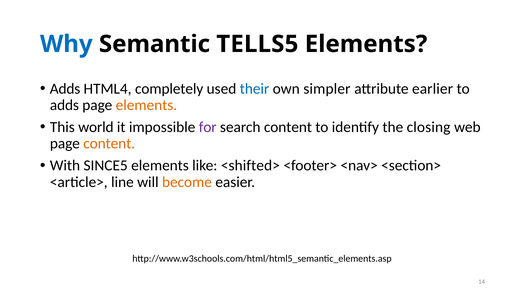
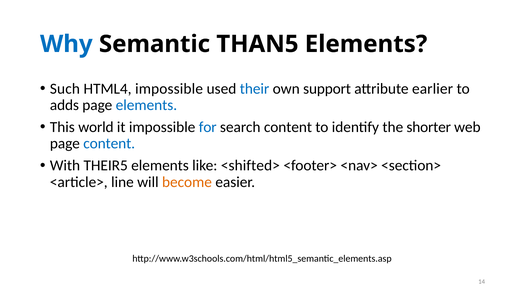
TELLS5: TELLS5 -> THAN5 (257, 44)
Adds: Adds -> Such (65, 89)
HTML4 completely: completely -> impossible (169, 89)
simpler: simpler -> support (327, 89)
elements colour: orange -> blue (146, 105)
for colour: purple -> blue (208, 127)
closing: closing -> shorter (429, 127)
content colour: orange -> blue (109, 144)
SINCE5: SINCE5 -> THEIR5 (106, 166)
